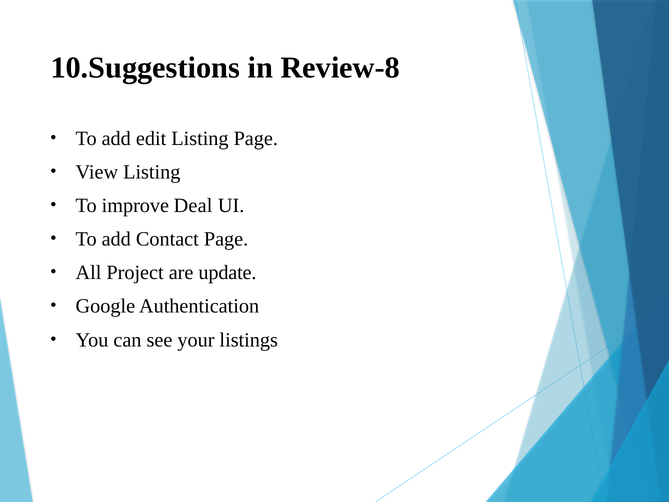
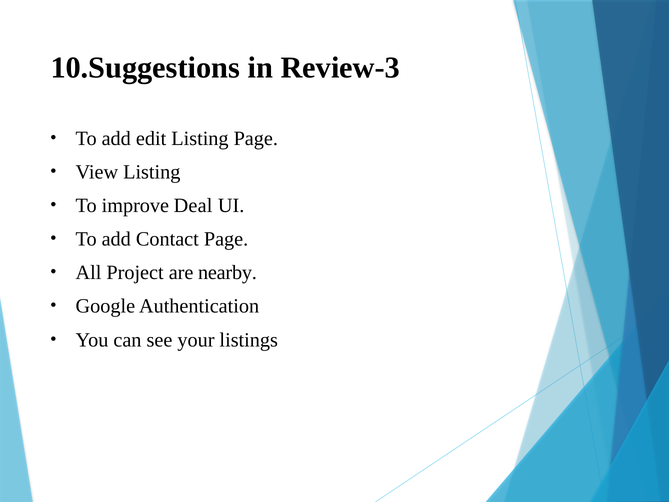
Review-8: Review-8 -> Review-3 (340, 68)
update: update -> nearby (227, 273)
